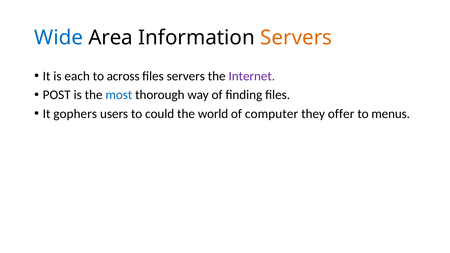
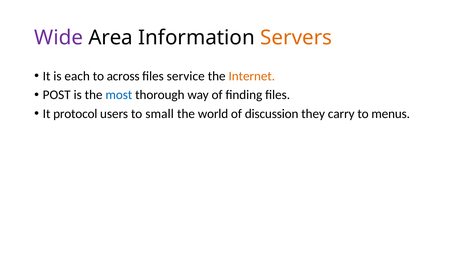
Wide colour: blue -> purple (59, 38)
files servers: servers -> service (186, 76)
Internet colour: purple -> orange (252, 76)
gophers: gophers -> protocol (75, 114)
could: could -> small (160, 114)
computer: computer -> discussion (272, 114)
offer: offer -> carry (341, 114)
